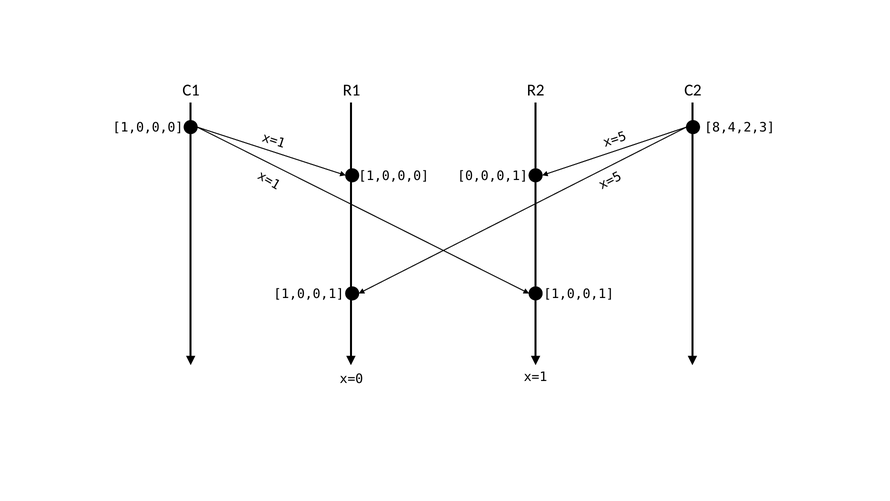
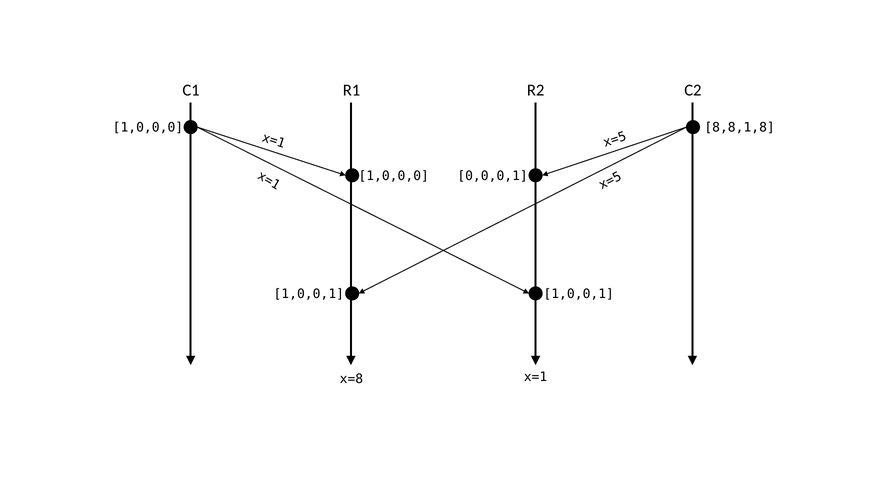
8,4,2,3: 8,4,2,3 -> 8,8,1,8 (740, 127)
x=0: x=0 -> x=8 (351, 379)
